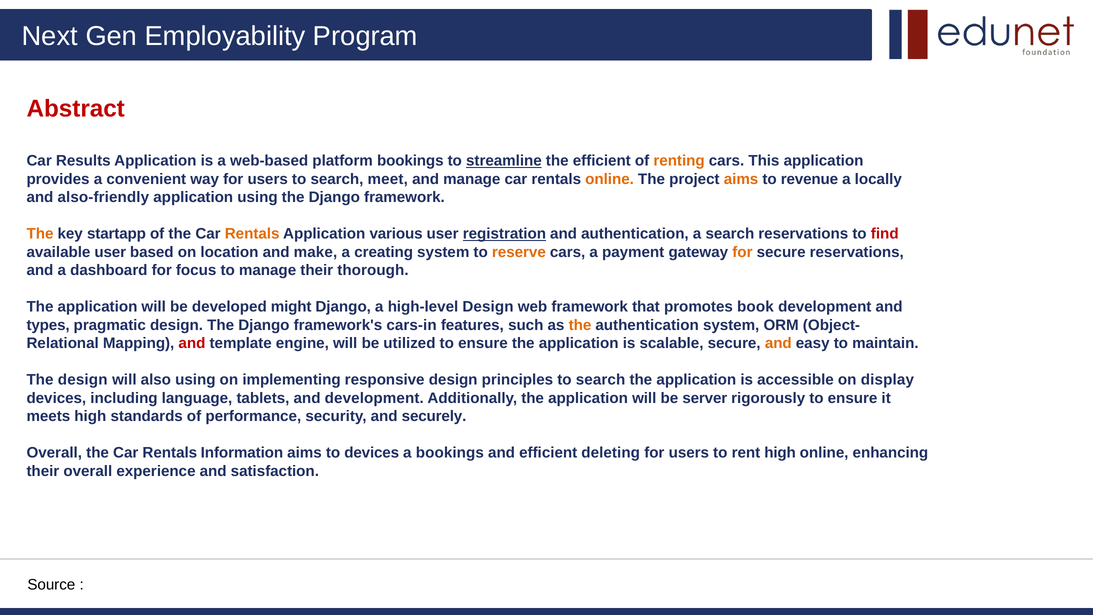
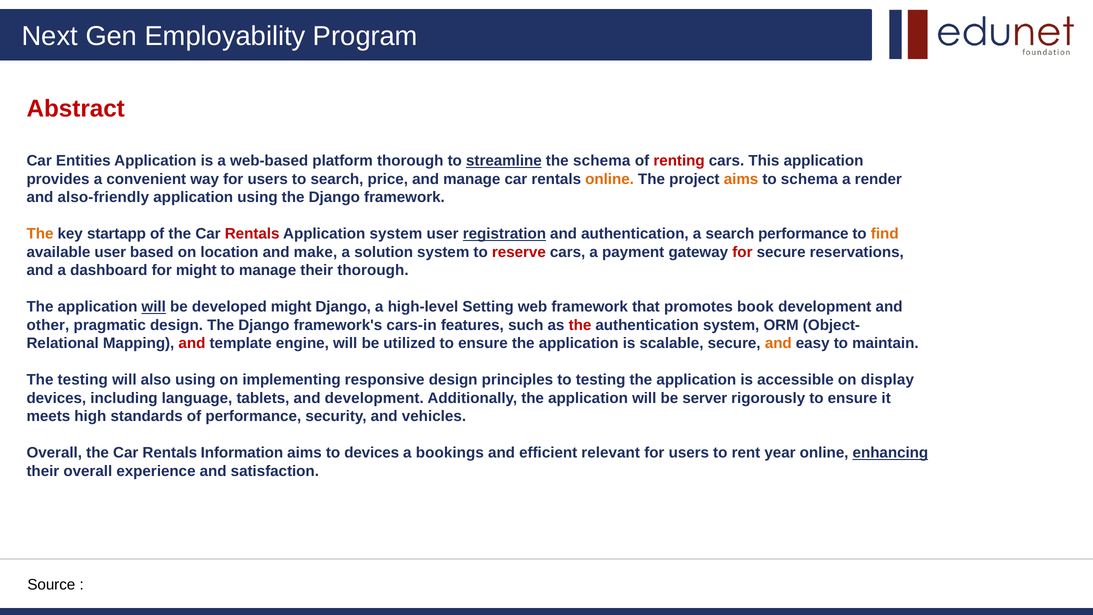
Results: Results -> Entities (83, 161)
platform bookings: bookings -> thorough (410, 161)
the efficient: efficient -> schema (602, 161)
renting colour: orange -> red (679, 161)
meet: meet -> price (388, 179)
to revenue: revenue -> schema (809, 179)
locally: locally -> render (878, 179)
Rentals colour: orange -> red (252, 234)
Application various: various -> system (396, 234)
search reservations: reservations -> performance (803, 234)
find colour: red -> orange (885, 234)
creating: creating -> solution (384, 252)
reserve colour: orange -> red (519, 252)
for colour: orange -> red (742, 252)
for focus: focus -> might (196, 270)
will underline: none -> present (154, 307)
high-level Design: Design -> Setting (488, 307)
types: types -> other (48, 325)
the colour: orange -> red (580, 325)
The design: design -> testing (83, 380)
principles to search: search -> testing (601, 380)
securely: securely -> vehicles (434, 416)
deleting: deleting -> relevant (611, 453)
rent high: high -> year (780, 453)
enhancing underline: none -> present (890, 453)
